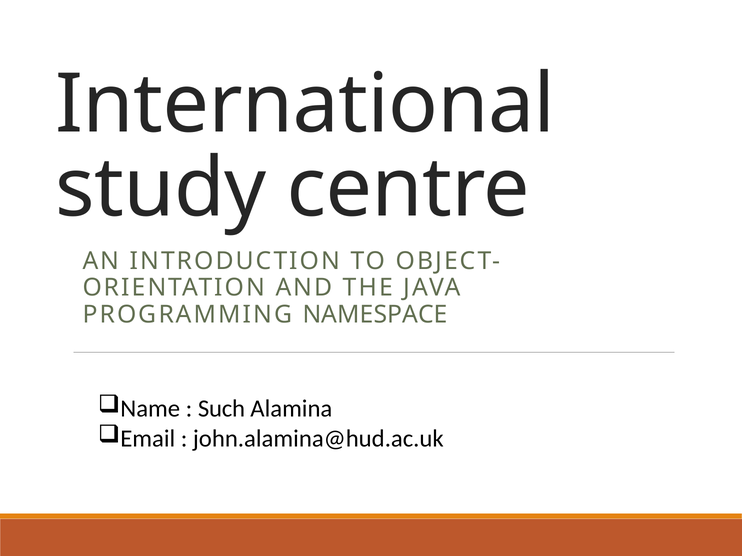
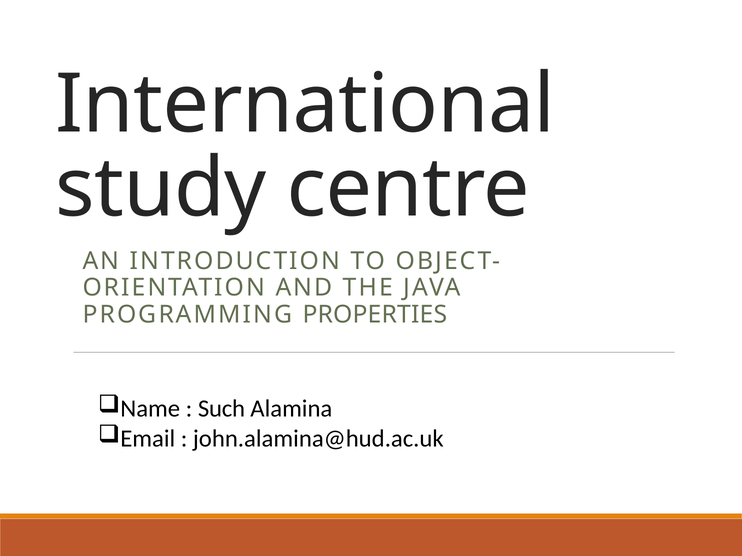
NAMESPACE: NAMESPACE -> PROPERTIES (375, 315)
